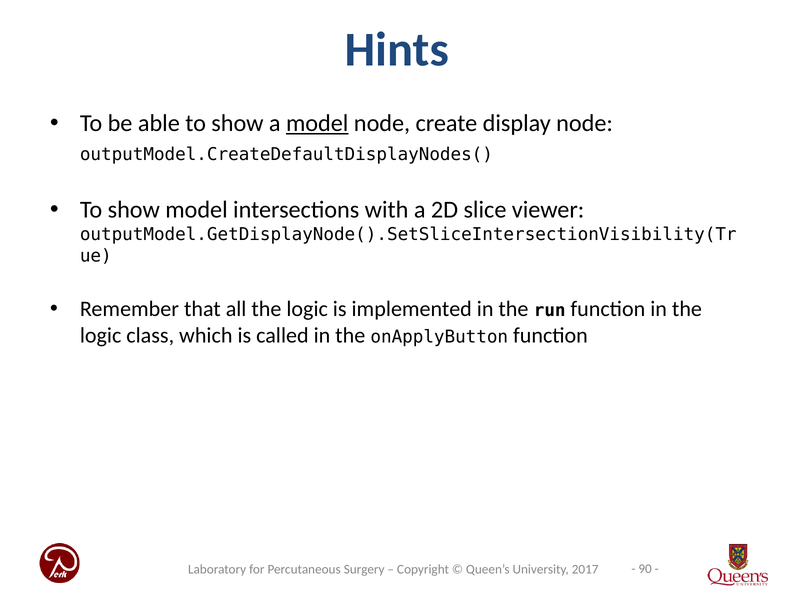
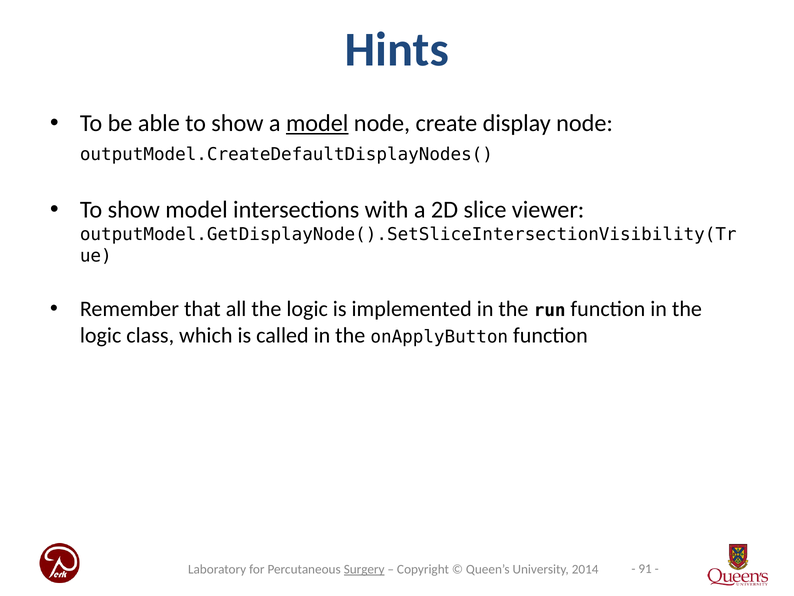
90: 90 -> 91 (645, 569)
Surgery underline: none -> present (364, 569)
2017: 2017 -> 2014 (585, 569)
